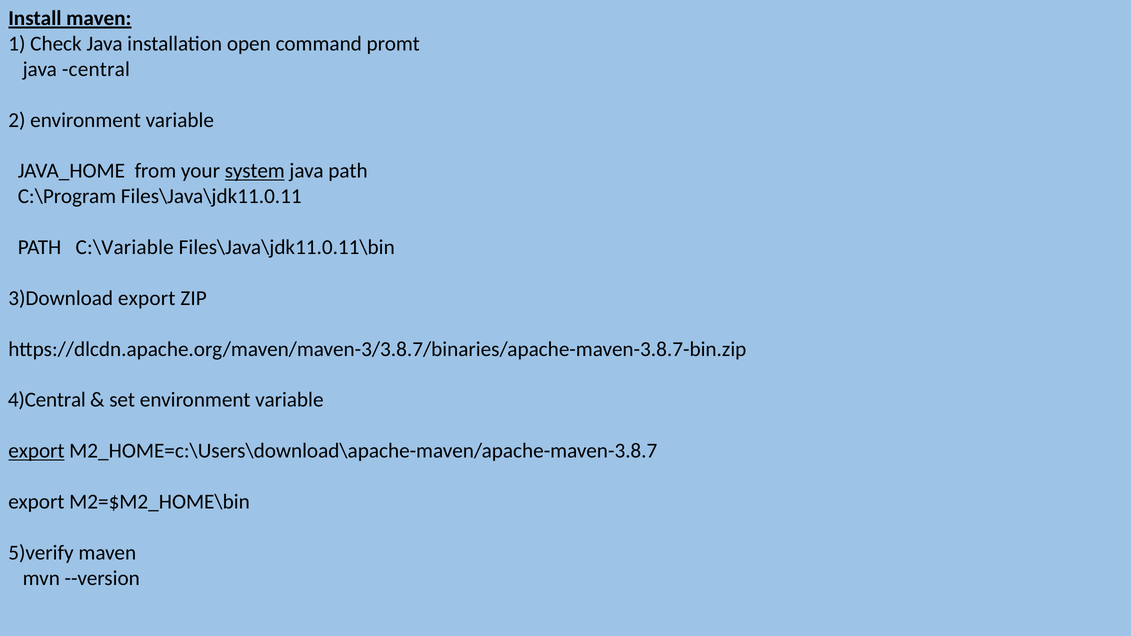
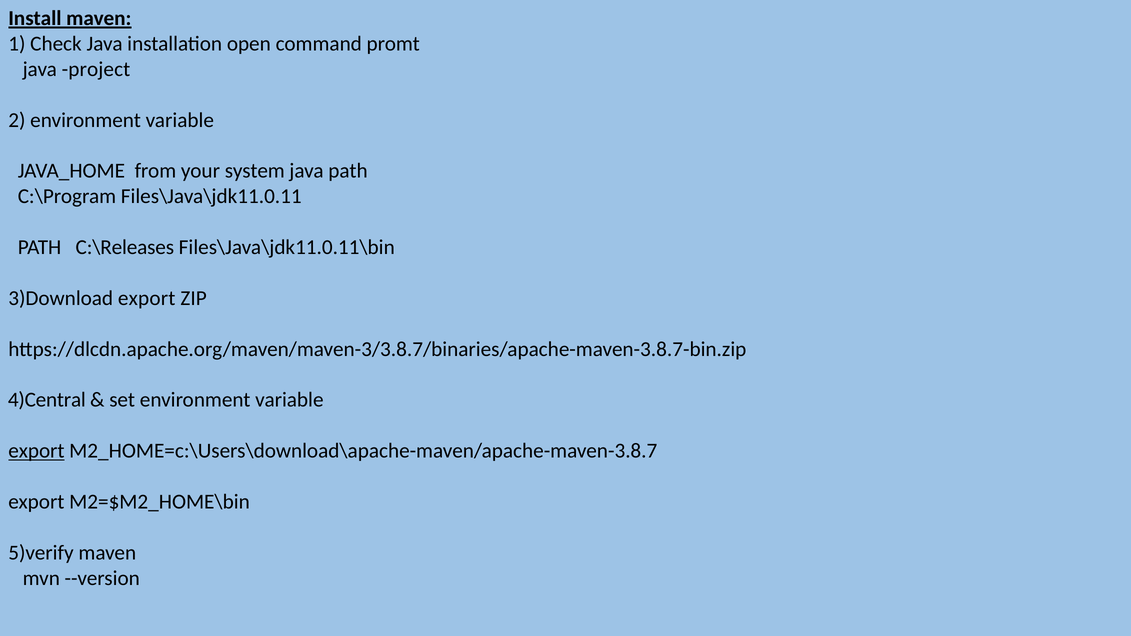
central: central -> project (96, 69)
system underline: present -> none (255, 171)
C:\Variable: C:\Variable -> C:\Releases (125, 247)
